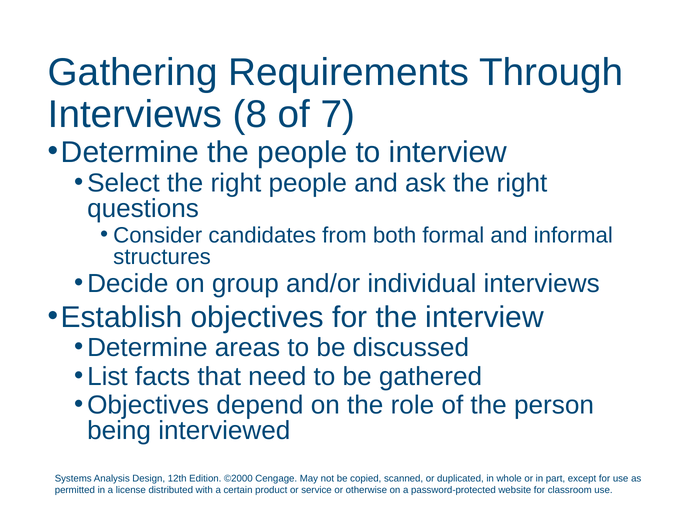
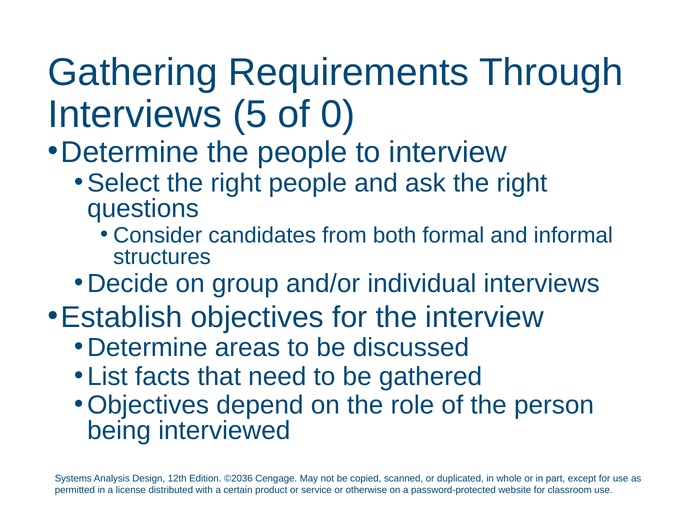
8: 8 -> 5 (250, 114)
7: 7 -> 0 (338, 114)
©2000: ©2000 -> ©2036 (238, 479)
